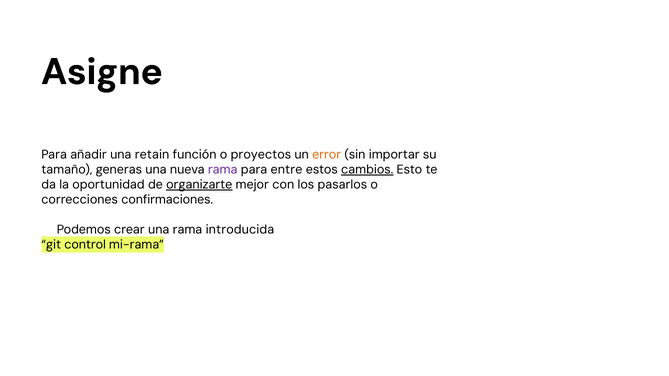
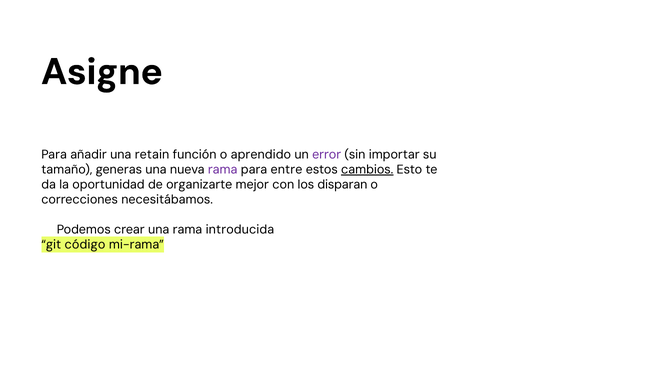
proyectos: proyectos -> aprendido (261, 155)
error colour: orange -> purple (327, 155)
organizarte underline: present -> none (199, 185)
pasarlos: pasarlos -> disparan (342, 185)
confirmaciones: confirmaciones -> necesitábamos (167, 200)
control: control -> código (85, 245)
